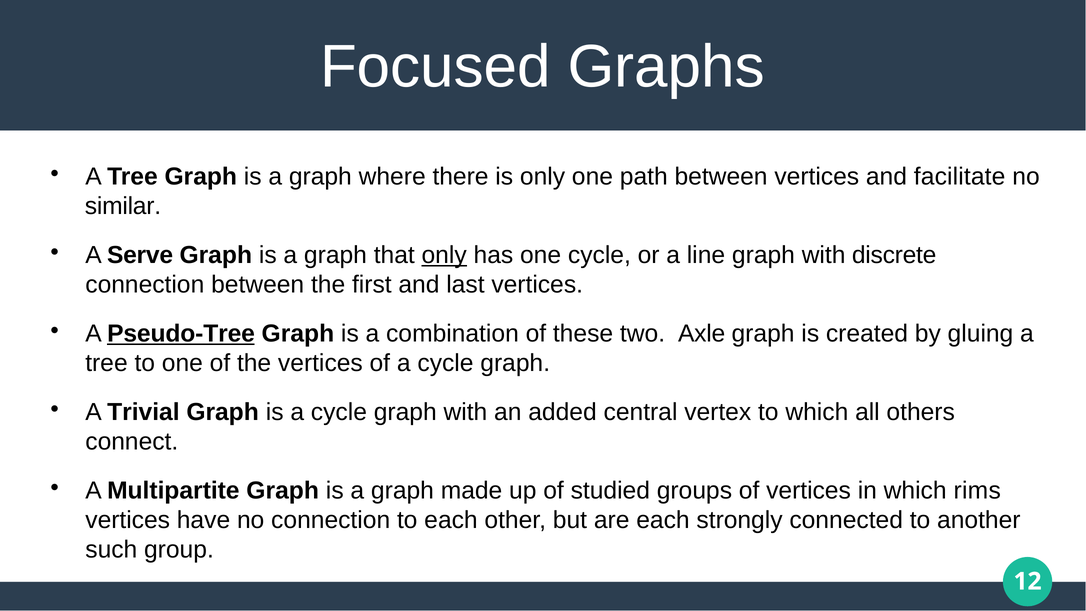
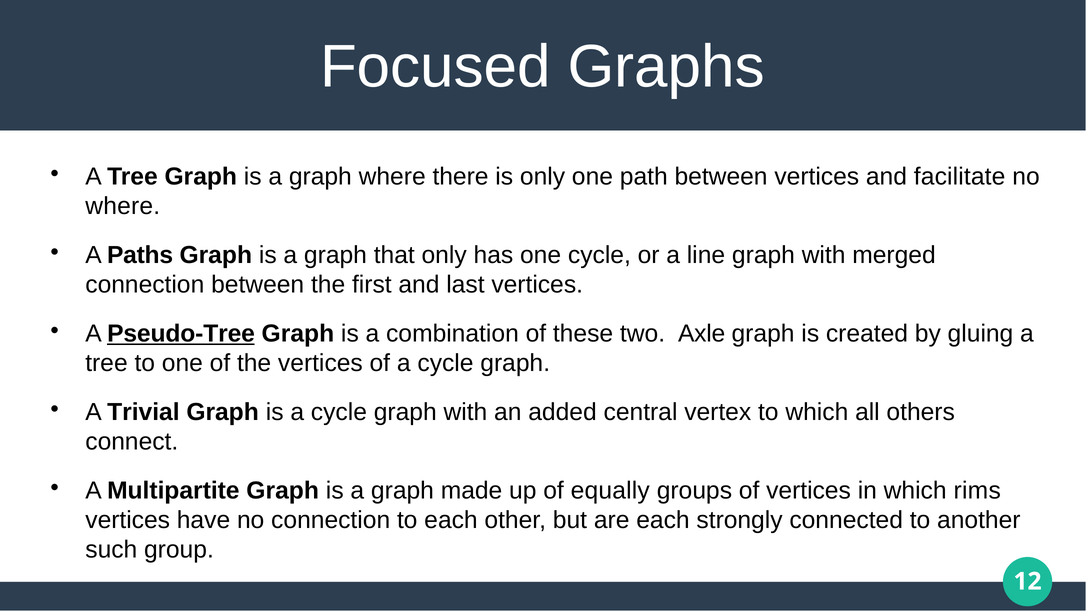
similar: similar -> where (123, 206)
Serve: Serve -> Paths (140, 255)
only underline: present -> none (444, 255)
discrete: discrete -> merged (894, 255)
studied: studied -> equally (610, 490)
